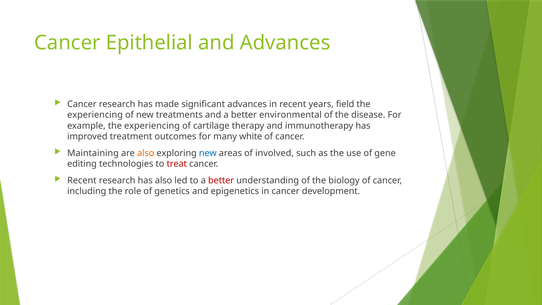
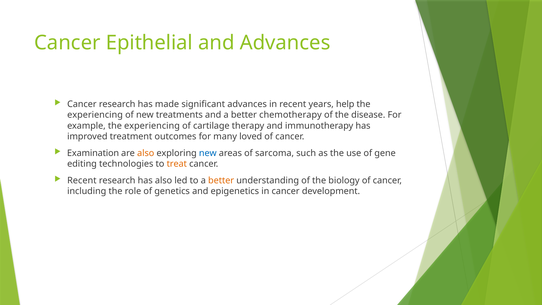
field: field -> help (345, 104)
environmental: environmental -> chemotherapy (290, 115)
white: white -> loved (251, 137)
Maintaining: Maintaining -> Examination (93, 153)
involved: involved -> sarcoma (275, 153)
treat colour: red -> orange (177, 164)
better colour: red -> orange (221, 180)
